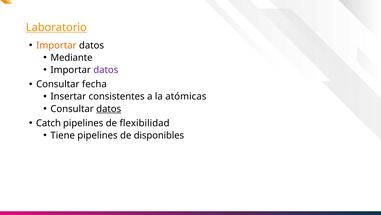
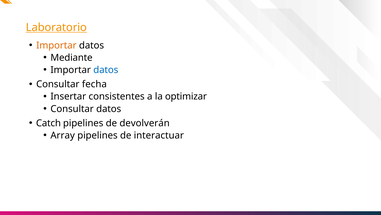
datos colour: purple -> blue (106, 70)
atómicas: atómicas -> optimizar (186, 96)
datos underline: present -> none (109, 109)
flexibilidad: flexibilidad -> devolverán (145, 123)
Tiene: Tiene -> Array (63, 135)
disponibles: disponibles -> interactuar (159, 135)
